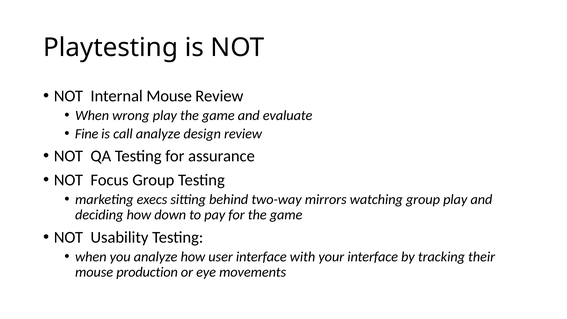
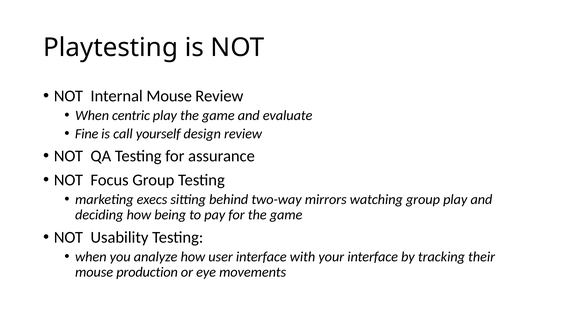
wrong: wrong -> centric (131, 115)
call analyze: analyze -> yourself (158, 134)
down: down -> being (170, 215)
